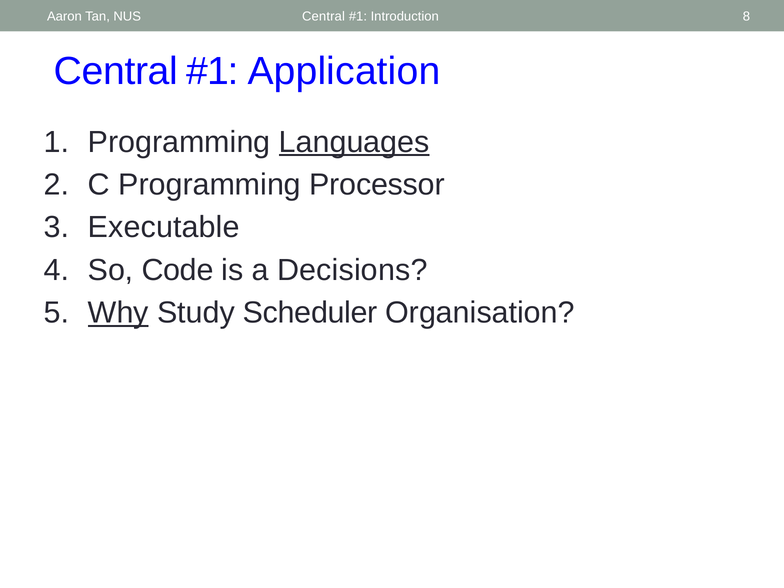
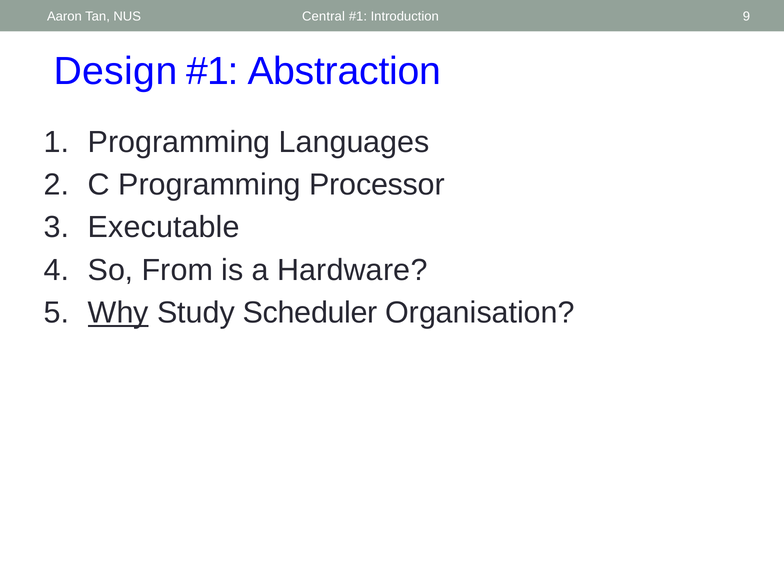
8: 8 -> 9 (746, 17)
Central: Central -> Design (115, 71)
Application: Application -> Abstraction (344, 71)
Languages underline: present -> none (354, 142)
Code: Code -> From (177, 270)
Decisions: Decisions -> Hardware (352, 270)
